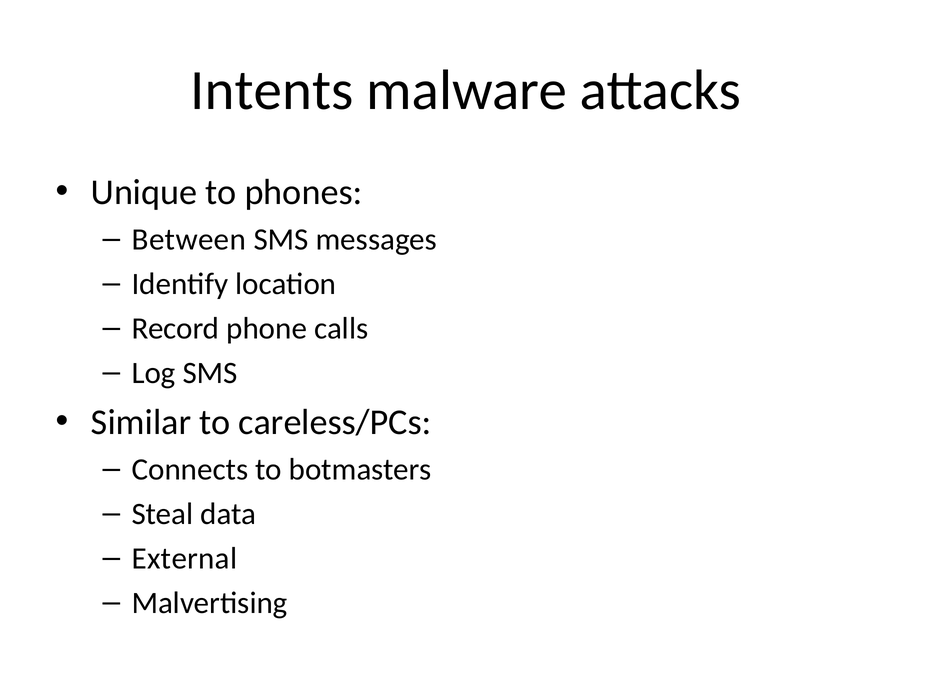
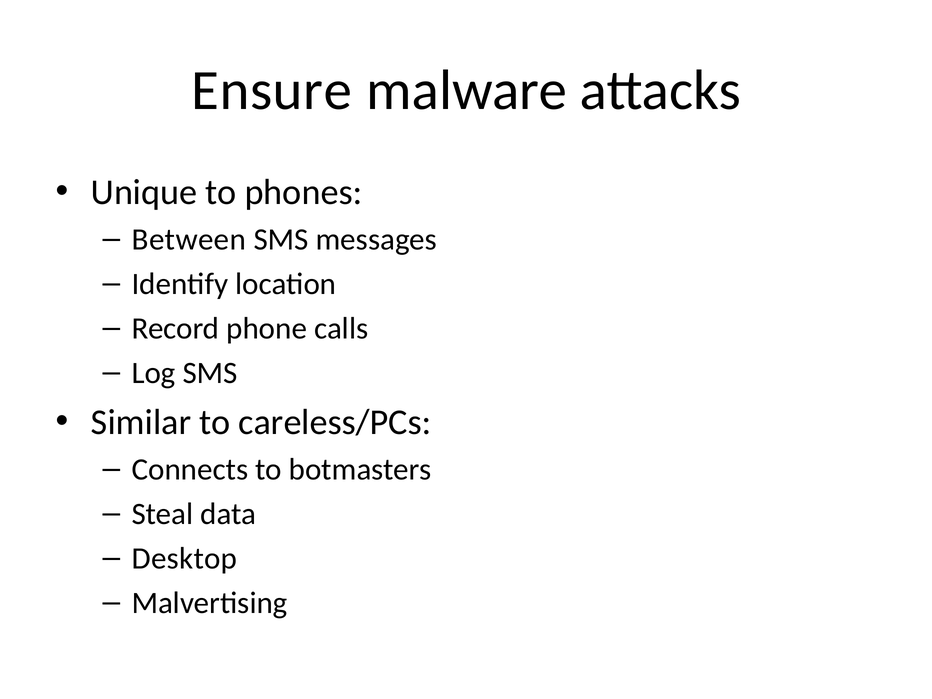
Intents: Intents -> Ensure (272, 90)
External: External -> Desktop (184, 558)
